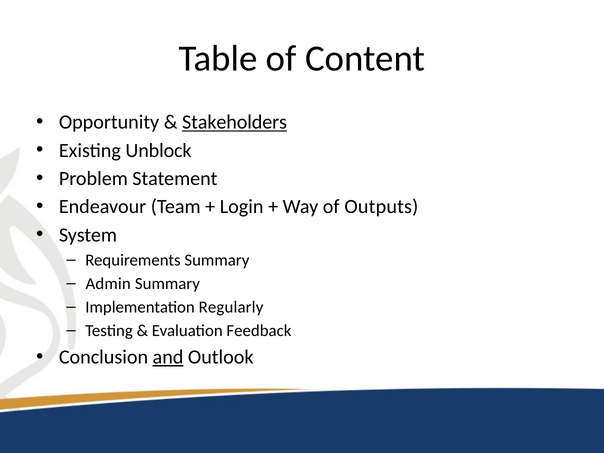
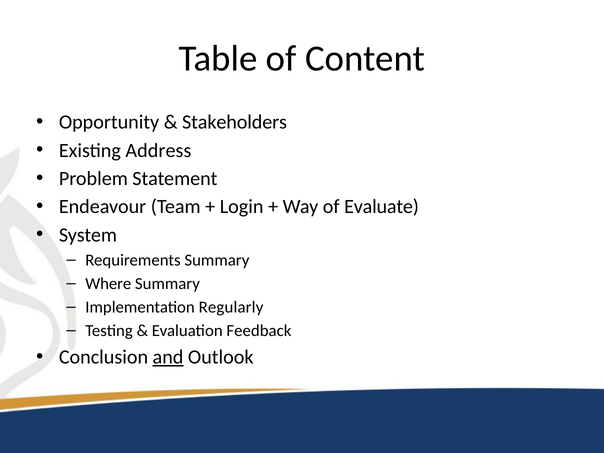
Stakeholders underline: present -> none (235, 122)
Unblock: Unblock -> Address (158, 150)
Outputs: Outputs -> Evaluate (382, 207)
Admin: Admin -> Where (108, 284)
